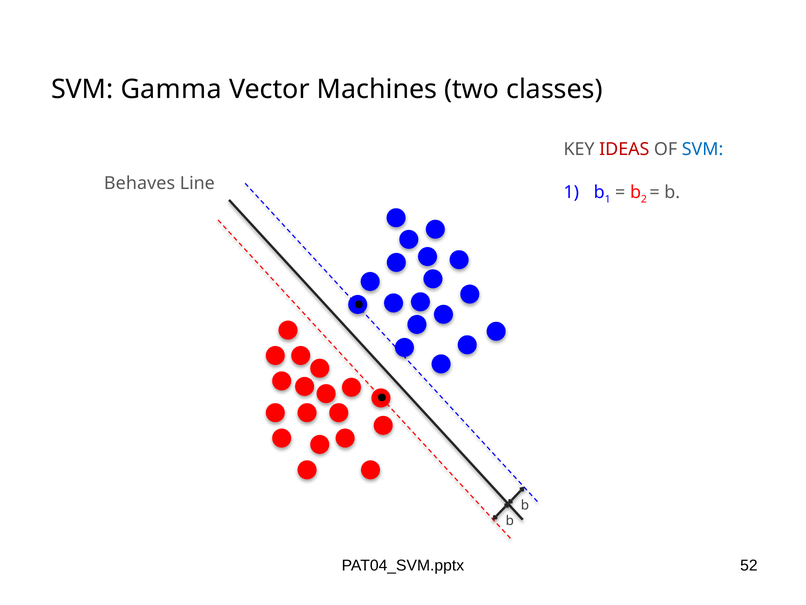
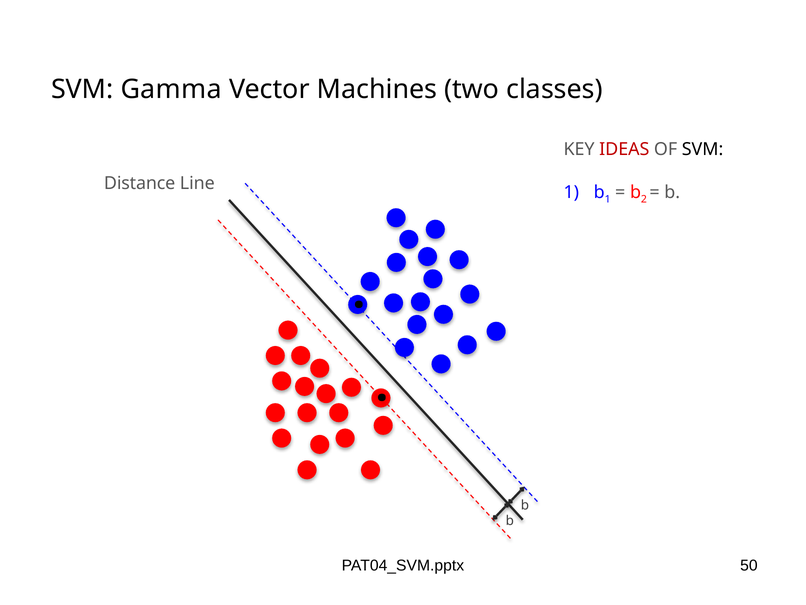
SVM colour: blue -> black (703, 149)
Behaves: Behaves -> Distance (140, 183)
52: 52 -> 50 (749, 565)
